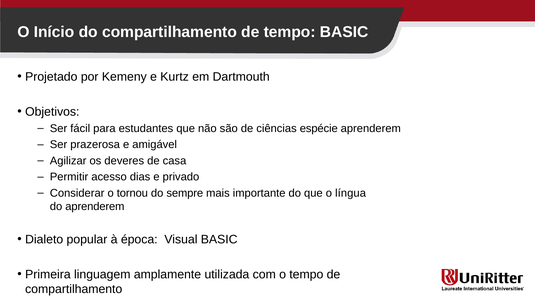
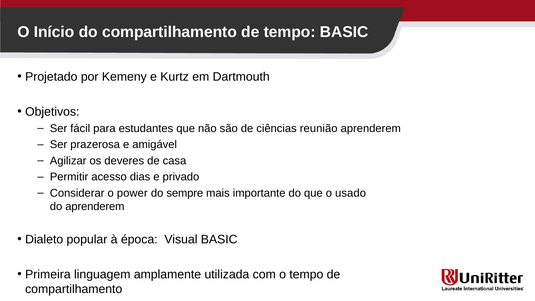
espécie: espécie -> reunião (319, 128)
tornou: tornou -> power (132, 193)
língua: língua -> usado (351, 193)
